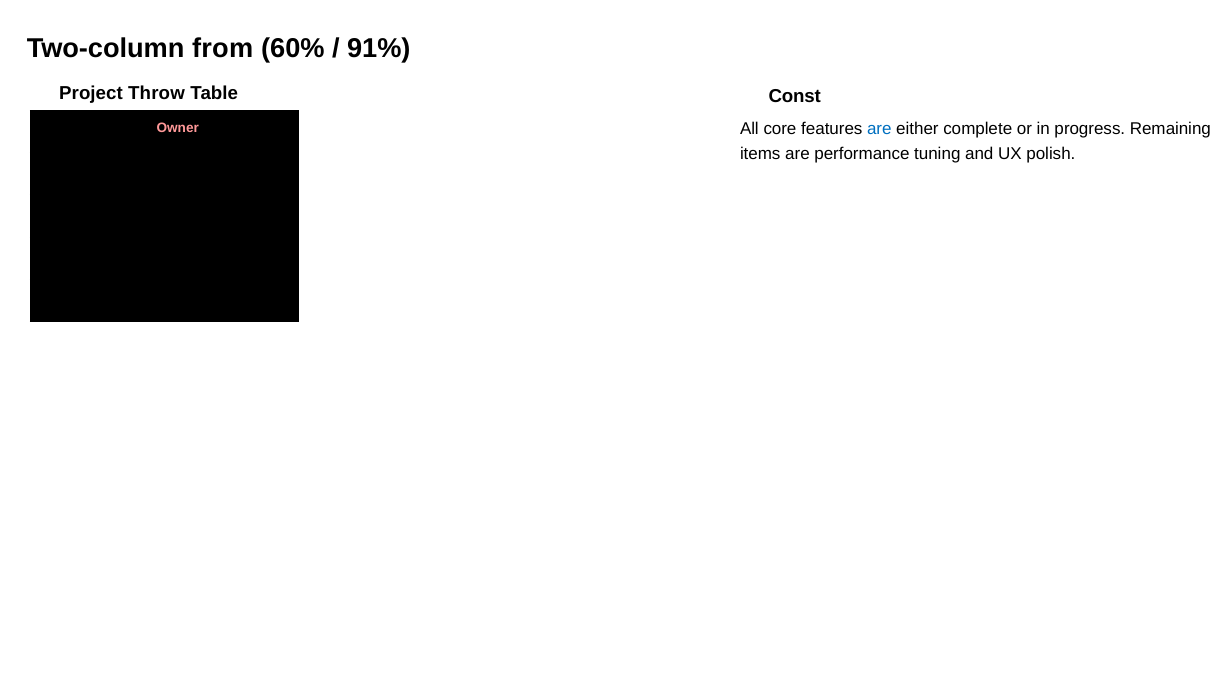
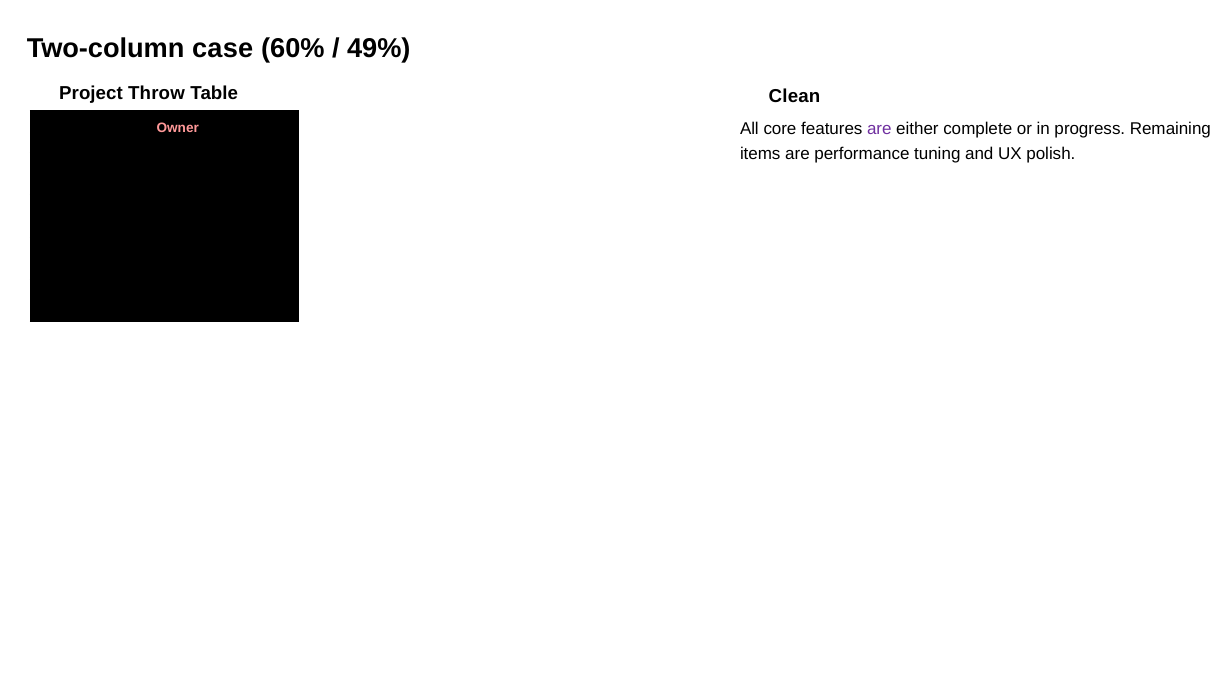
from: from -> case (223, 49)
91%: 91% -> 49% (379, 49)
Const: Const -> Clean (795, 96)
are colour: blue -> purple (879, 129)
